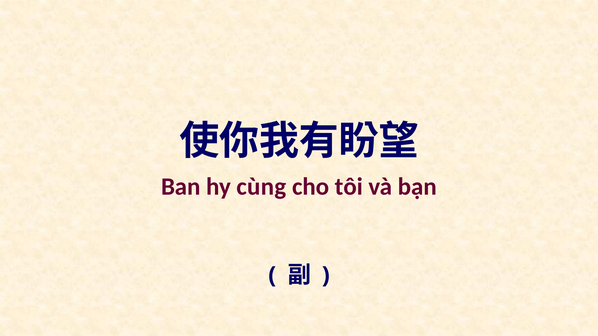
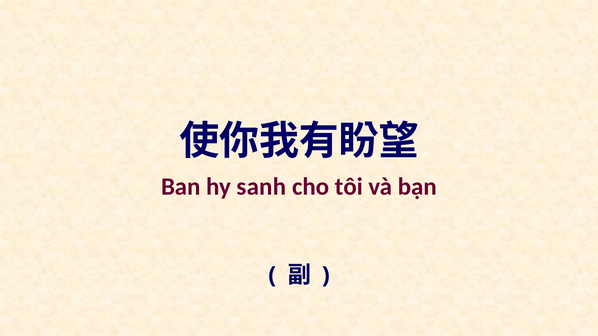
cùng: cùng -> sanh (261, 187)
